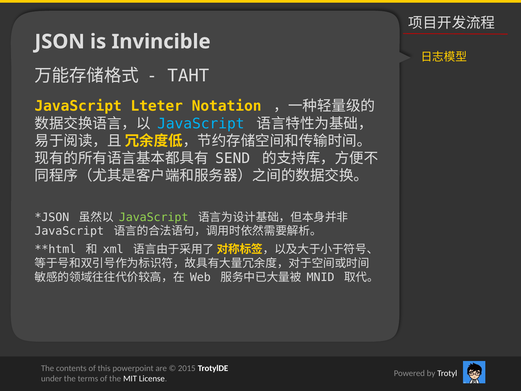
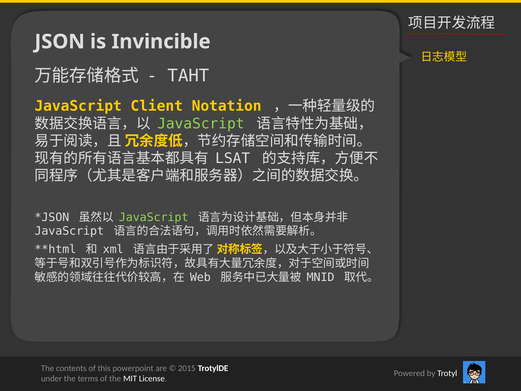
Lteter: Lteter -> Client (157, 106)
JavaScript colour: light blue -> light green (201, 124)
SEND: SEND -> LSAT (233, 158)
